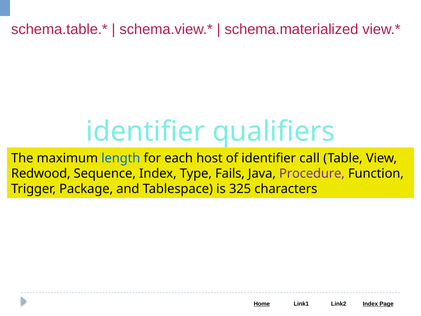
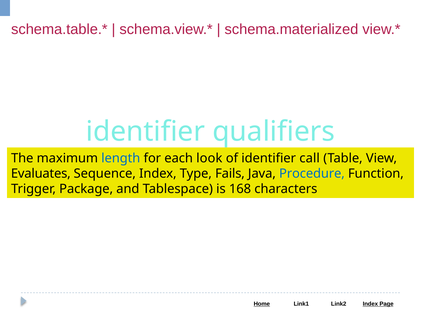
host: host -> look (209, 158)
Redwood: Redwood -> Evaluates (41, 173)
Procedure colour: purple -> blue (312, 173)
325: 325 -> 168 (240, 189)
